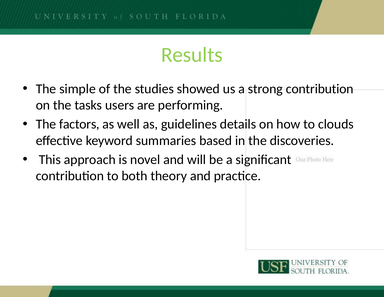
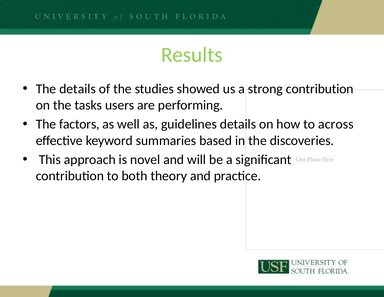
The simple: simple -> details (78, 89)
clouds: clouds -> across (336, 124)
